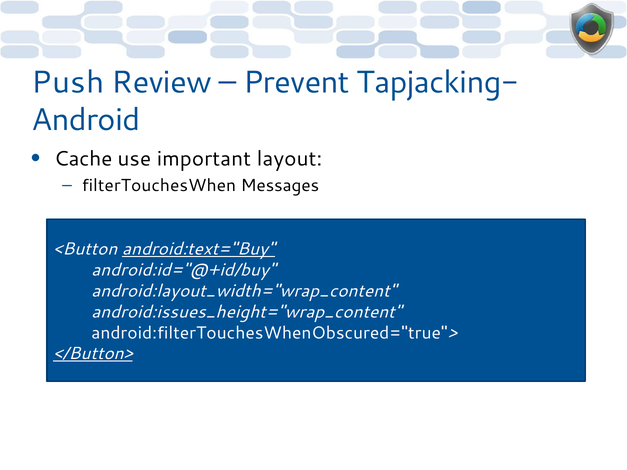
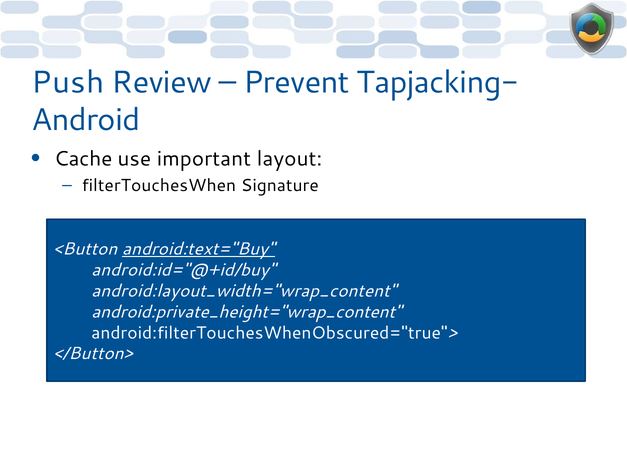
Messages: Messages -> Signature (280, 185)
android:issues_height="wrap_content: android:issues_height="wrap_content -> android:private_height="wrap_content (246, 312)
</Button> underline: present -> none (93, 354)
